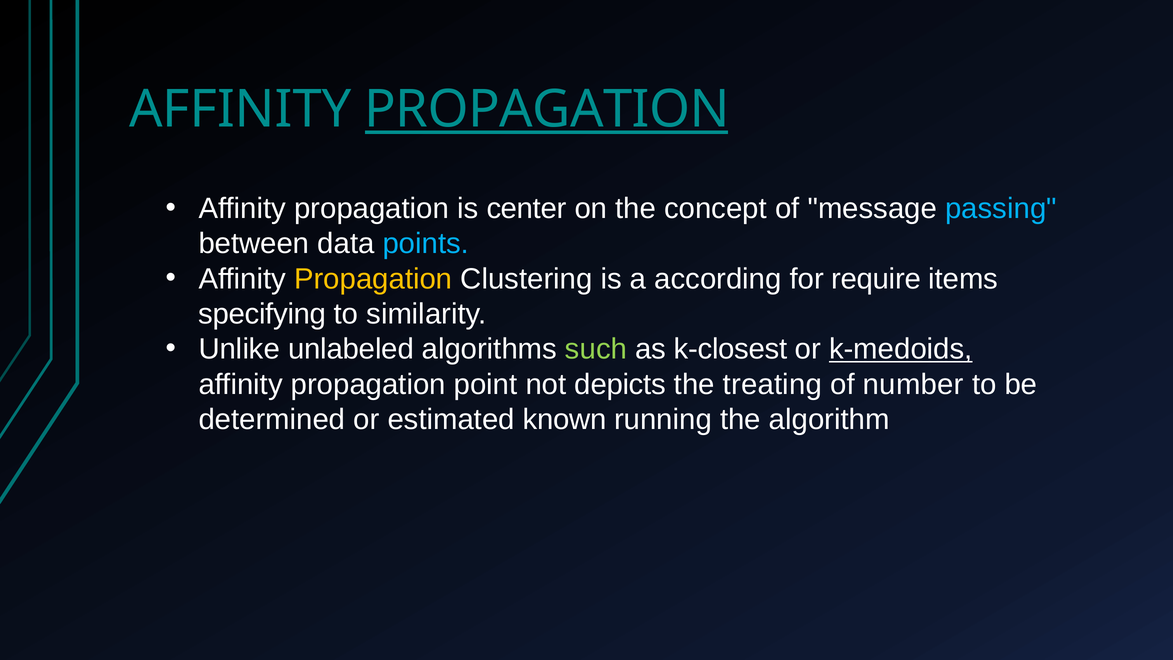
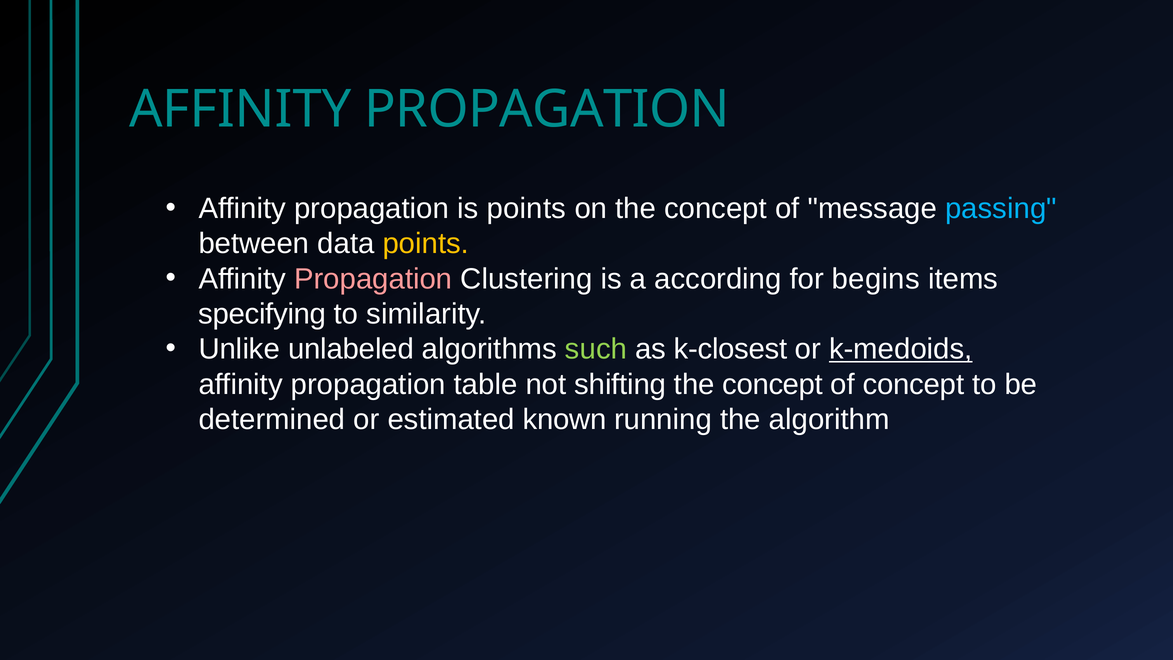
PROPAGATION underline: present -> none (547, 110)
is center: center -> points (526, 208)
points colour: light blue -> yellow (426, 244)
Propagation colour: yellow -> pink (373, 279)
require: require -> begins (876, 279)
point: point -> table (486, 384)
depicts: depicts -> shifting (620, 384)
treating: treating -> concept (773, 384)
of number: number -> concept (914, 384)
